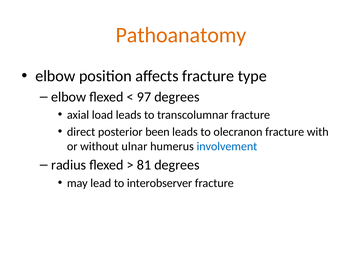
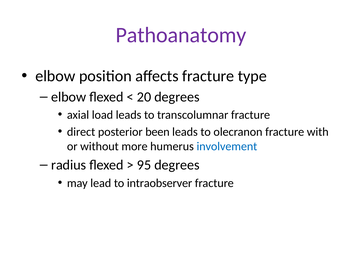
Pathoanatomy colour: orange -> purple (181, 35)
97: 97 -> 20 (144, 97)
ulnar: ulnar -> more (135, 146)
81: 81 -> 95 (144, 165)
interobserver: interobserver -> intraobserver (160, 183)
